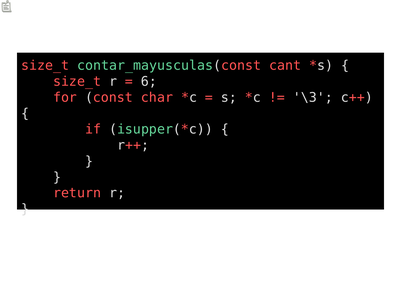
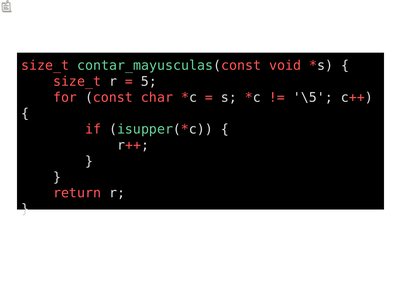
cant: cant -> void (285, 66)
6: 6 -> 5 (149, 82)
\3: \3 -> \5 (313, 98)
